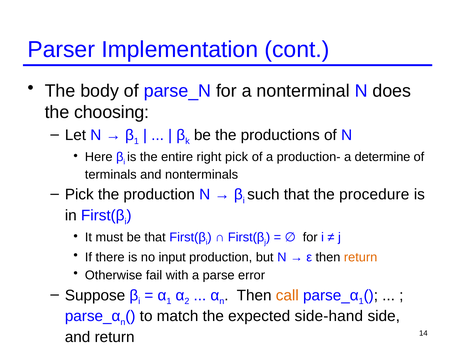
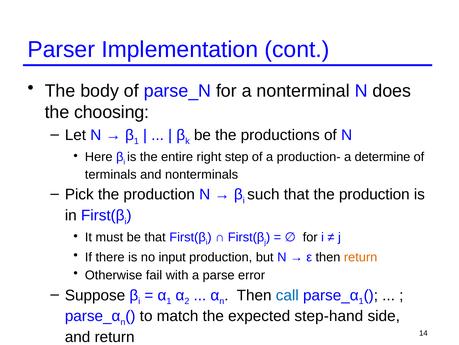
right pick: pick -> step (237, 157)
that the procedure: procedure -> production (374, 194)
call colour: orange -> blue (287, 295)
side-hand: side-hand -> step-hand (329, 316)
